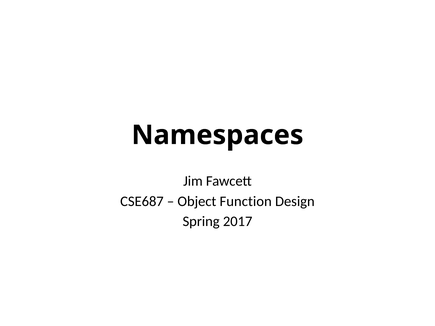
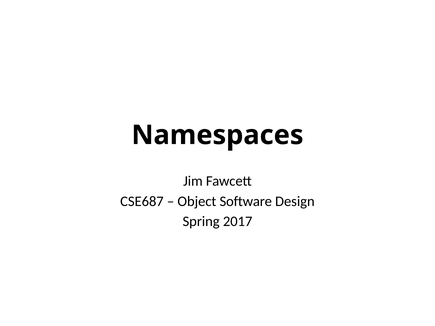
Function: Function -> Software (246, 201)
